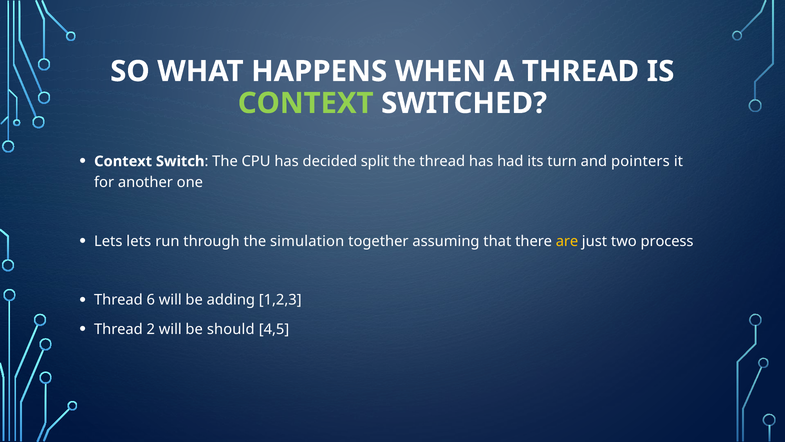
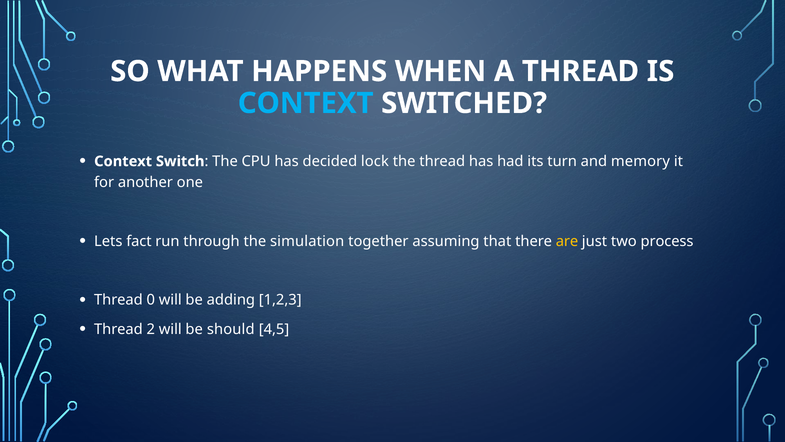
CONTEXT colour: light green -> light blue (306, 103)
split: split -> lock (375, 161)
pointers: pointers -> memory (640, 161)
Lets lets: lets -> fact (139, 241)
6: 6 -> 0 (151, 300)
